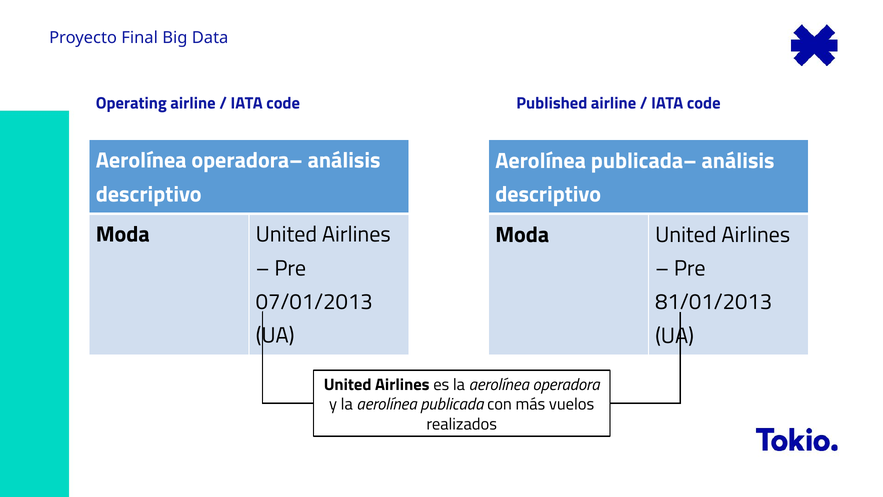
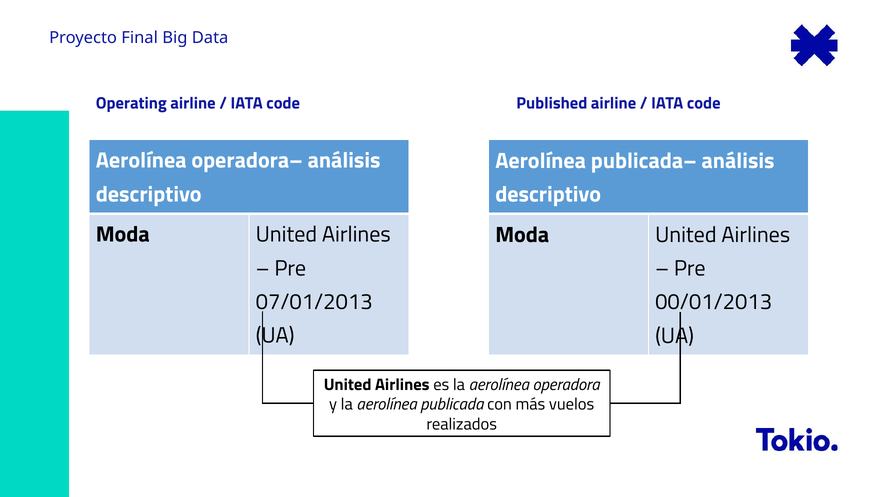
81/01/2013: 81/01/2013 -> 00/01/2013 (714, 302)
